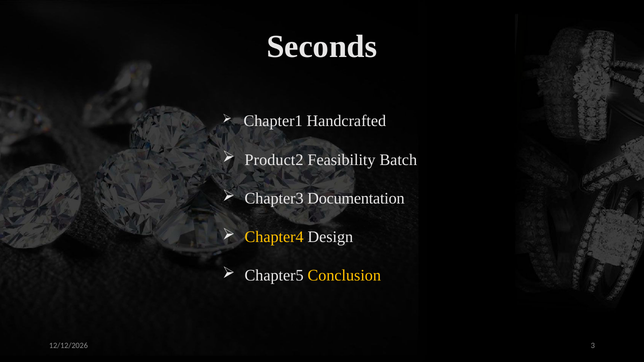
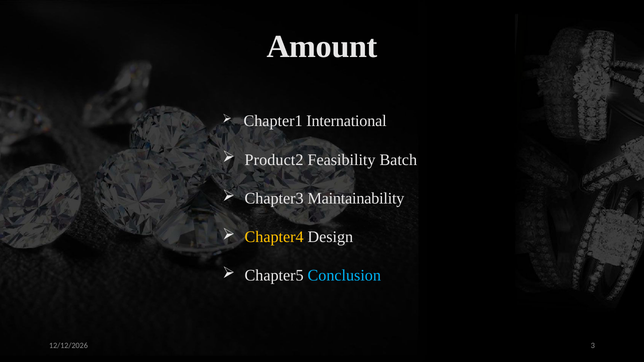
Seconds: Seconds -> Amount (322, 47)
Handcrafted: Handcrafted -> International (346, 121)
Documentation: Documentation -> Maintainability (356, 199)
Conclusion colour: yellow -> light blue (344, 276)
